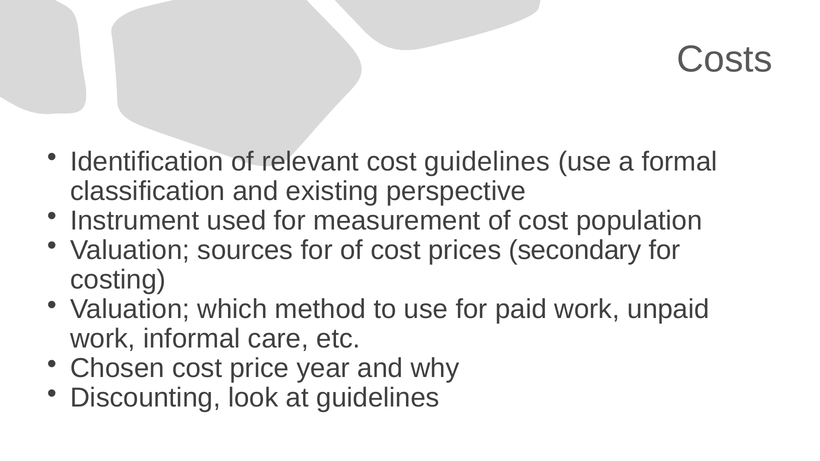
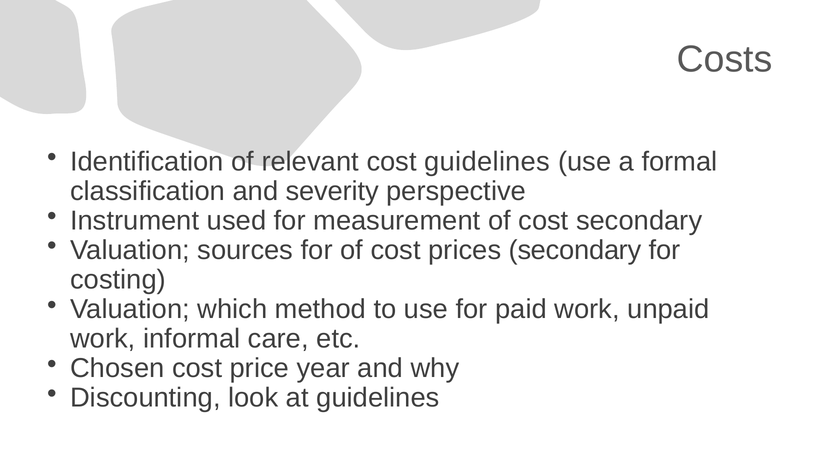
existing: existing -> severity (332, 191)
cost population: population -> secondary (639, 221)
